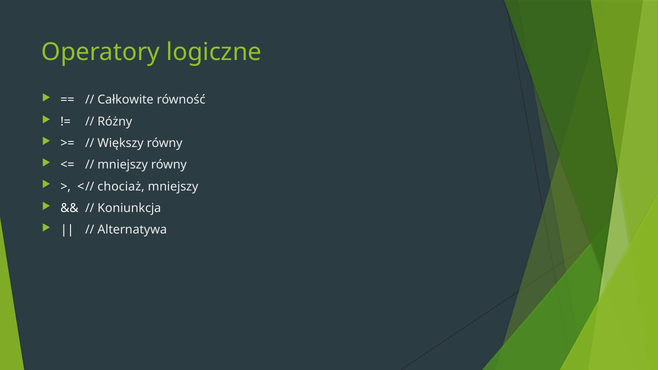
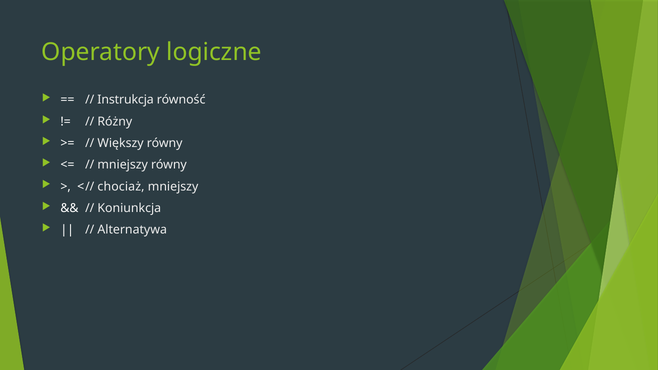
Całkowite: Całkowite -> Instrukcja (126, 100)
